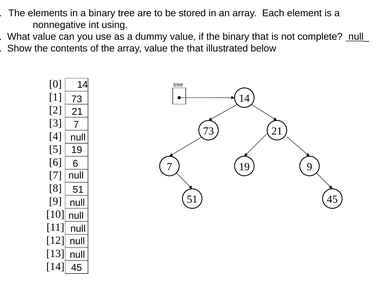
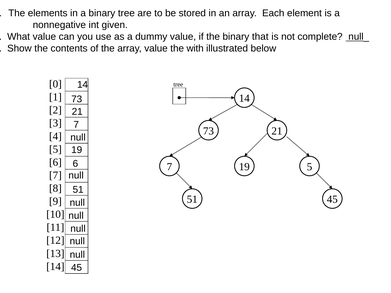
using: using -> given (115, 25)
the that: that -> with (195, 48)
19 9: 9 -> 5 (310, 167)
